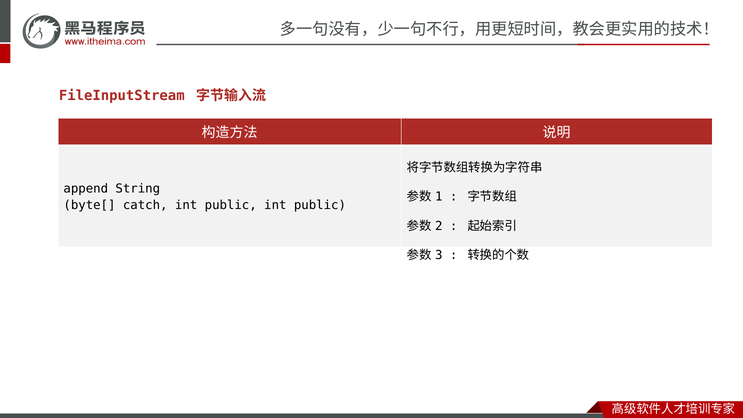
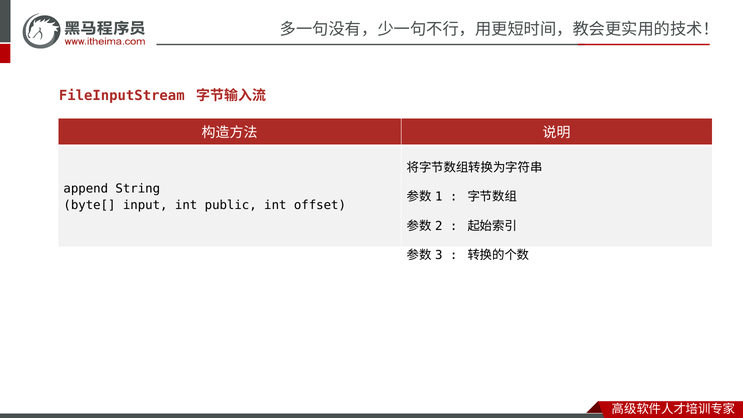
catch: catch -> input (145, 205)
public: public -> offset (320, 205)
